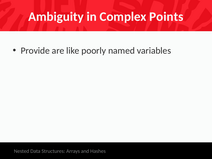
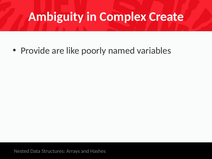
Points: Points -> Create (166, 17)
